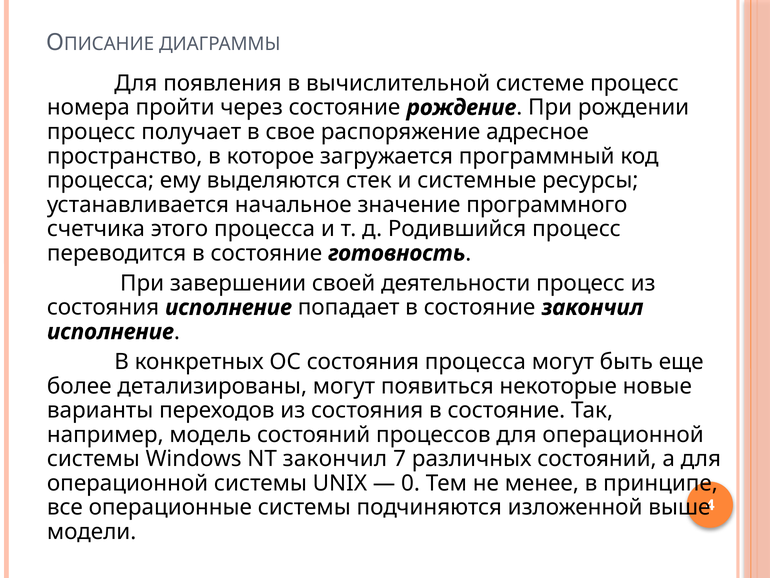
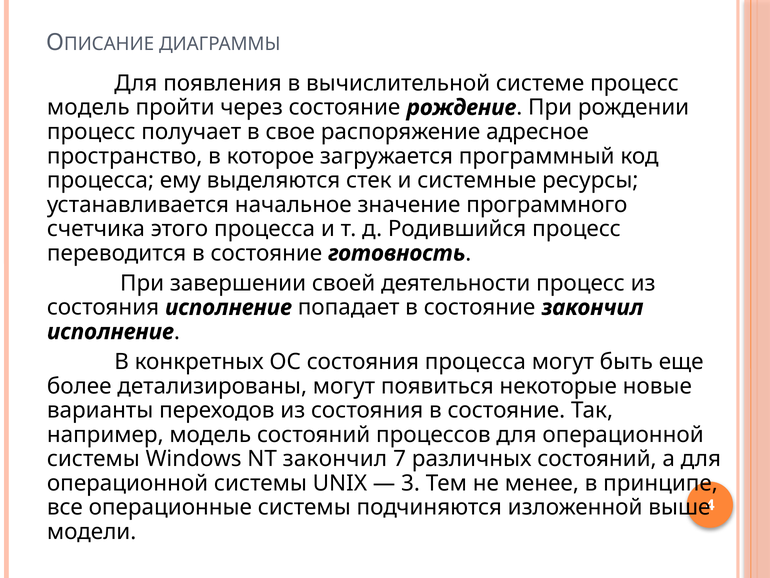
номера: номера -> модель (88, 107)
0: 0 -> 3 (411, 483)
